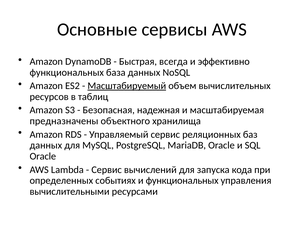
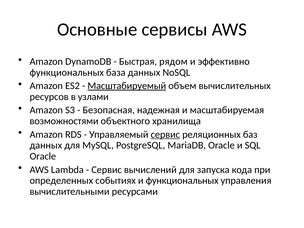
всегда: всегда -> рядом (173, 62)
таблиц: таблиц -> узлами (93, 97)
предназначены: предназначены -> возможностями (64, 121)
сервис underline: none -> present (165, 134)
